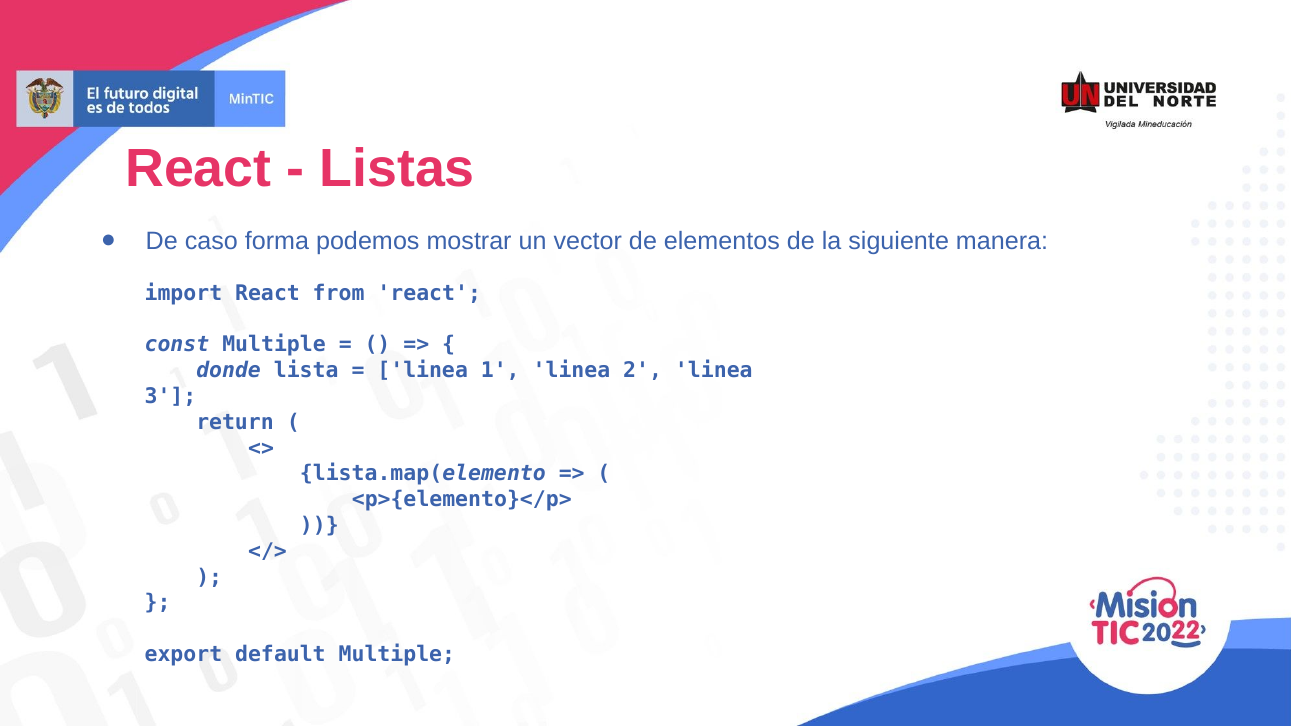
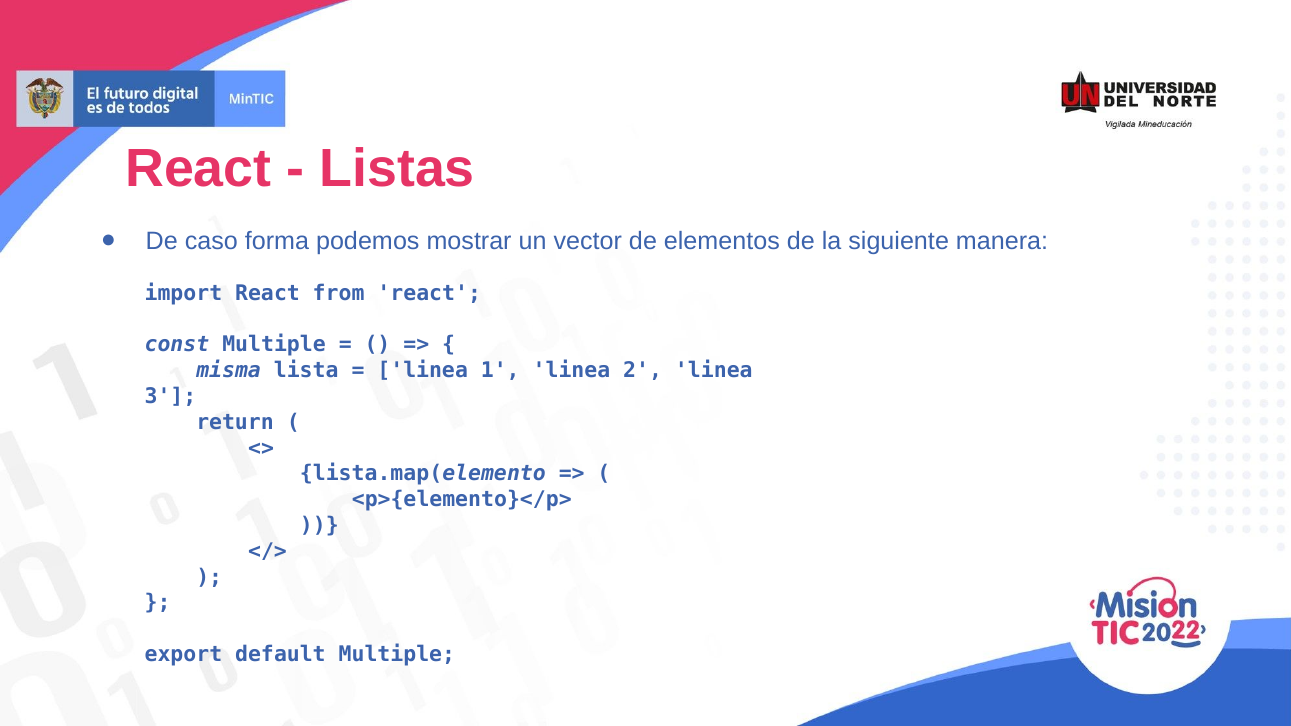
donde: donde -> misma (229, 371)
